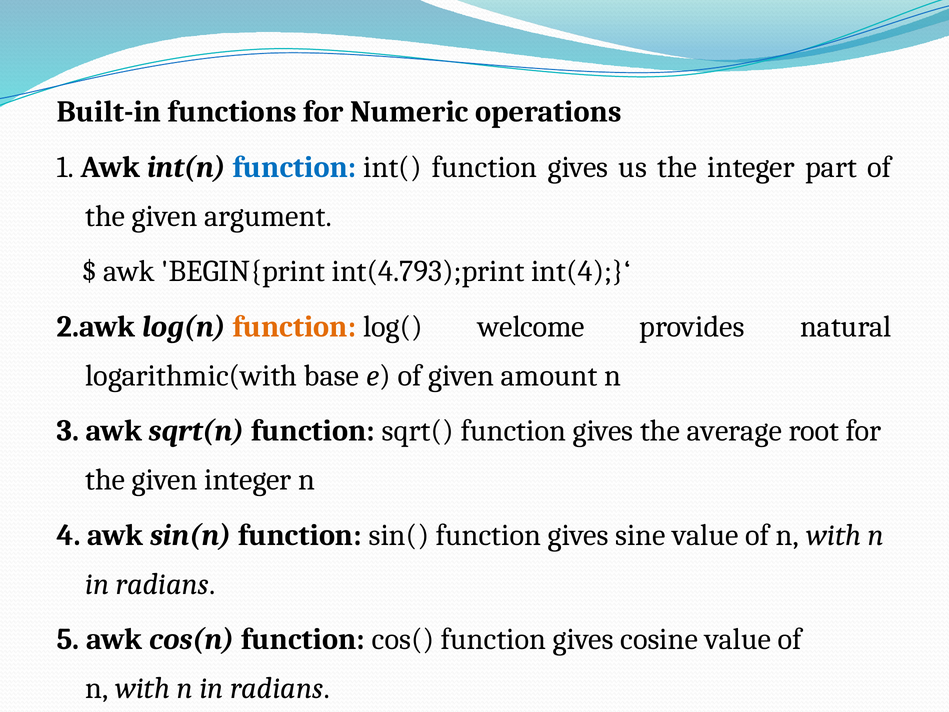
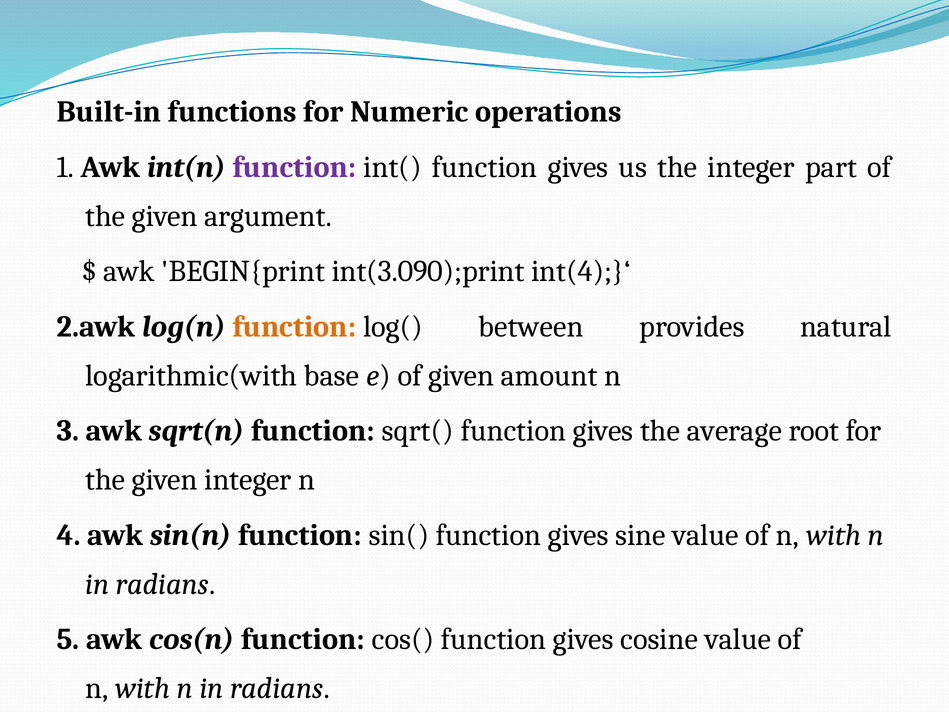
function colour: blue -> purple (295, 167)
int(4.793);print: int(4.793);print -> int(3.090);print (428, 271)
welcome: welcome -> between (531, 326)
